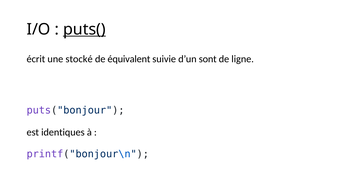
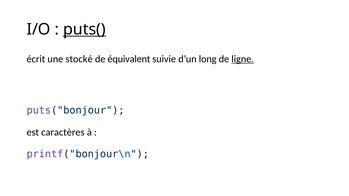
sont: sont -> long (208, 59)
ligne underline: none -> present (243, 59)
identiques: identiques -> caractères (63, 132)
